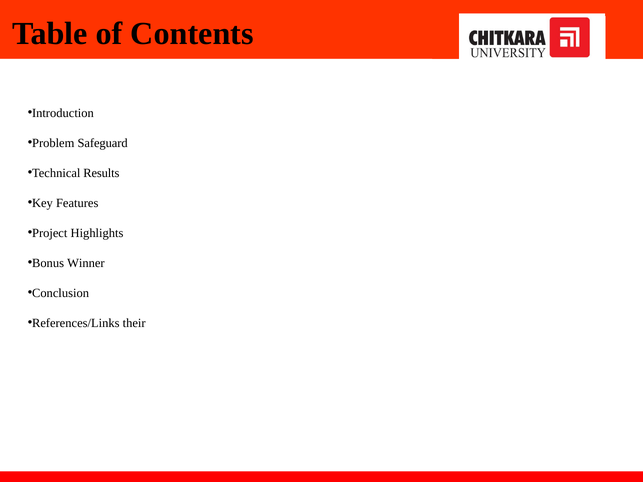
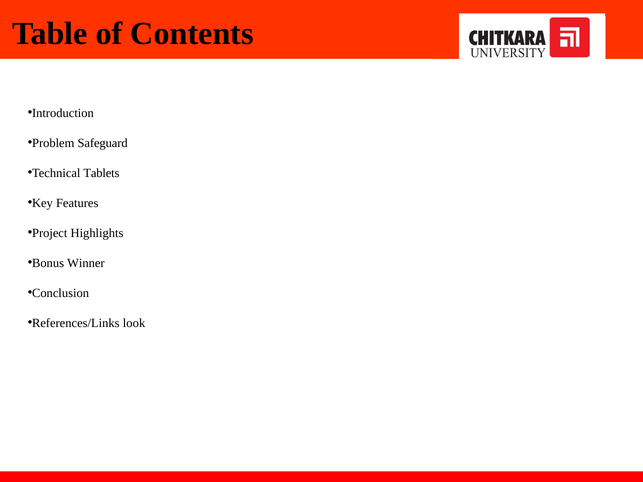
Results: Results -> Tablets (101, 173)
their: their -> look (134, 323)
